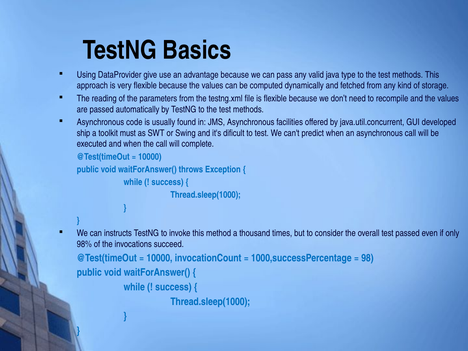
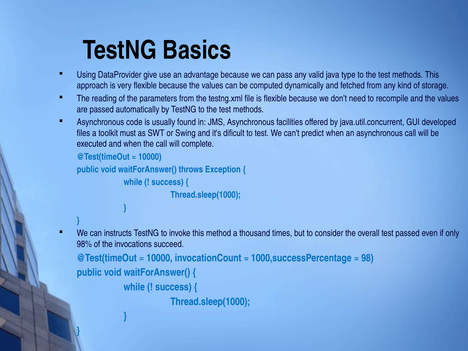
ship: ship -> files (83, 133)
